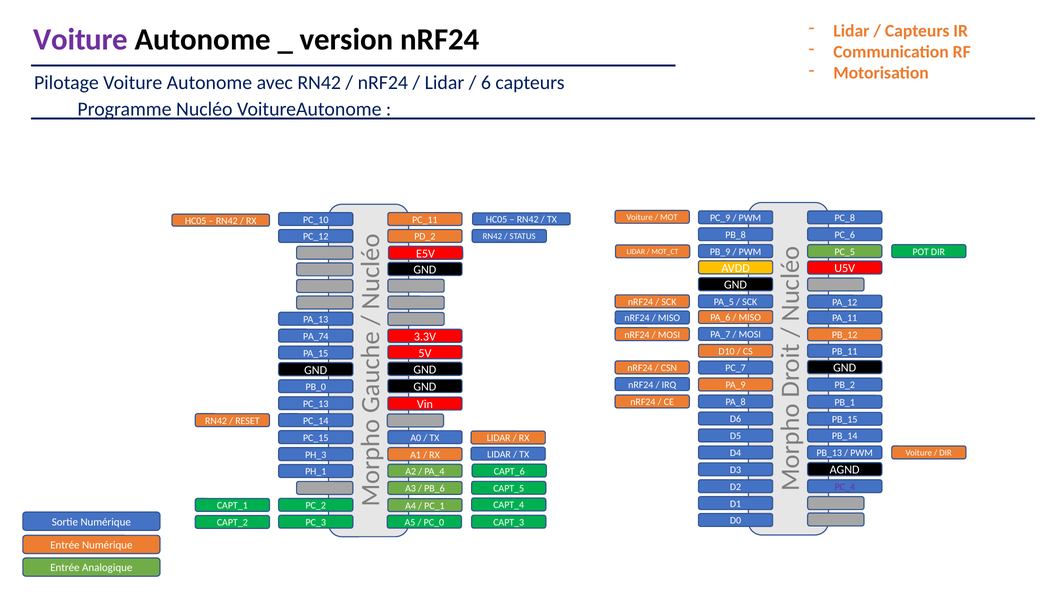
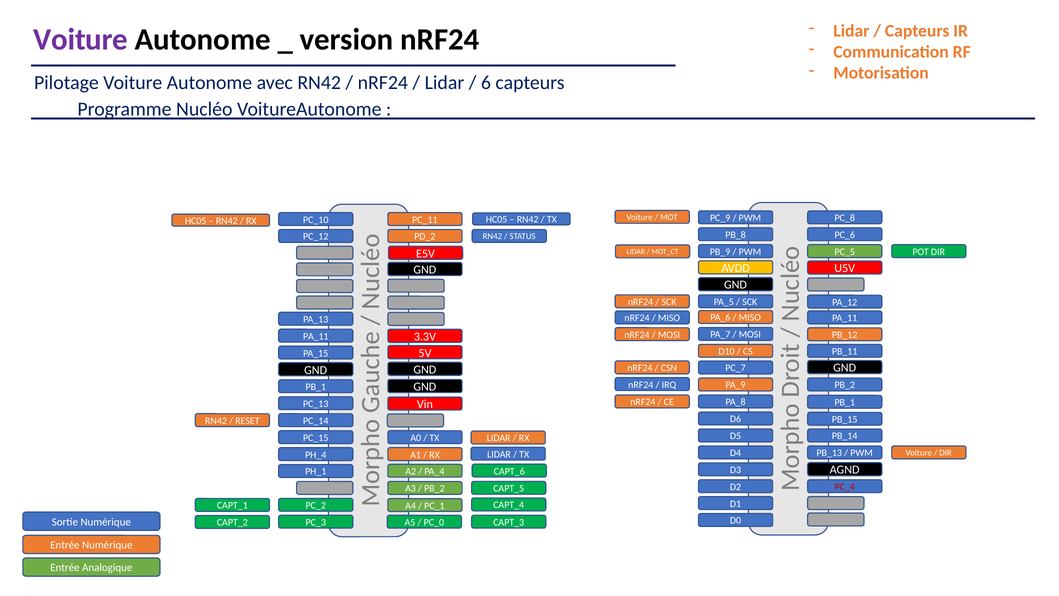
PA_74: PA_74 -> PA_11 (316, 336)
PB_0: PB_0 -> PB_1 (316, 387)
PH_3: PH_3 -> PH_4 (316, 455)
PC_4 colour: purple -> red (845, 487)
PB_6: PB_6 -> PB_2 (434, 488)
